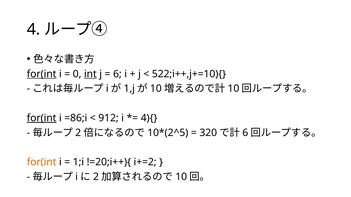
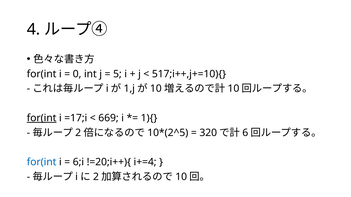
for(int underline: present -> none (42, 74)
int underline: present -> none (90, 74)
6: 6 -> 5 (117, 74)
522;i++,j+=10){: 522;i++,j+=10){ -> 517;i++,j+=10){ (189, 74)
=86;i: =86;i -> =17;i (76, 118)
912: 912 -> 669 (109, 118)
4){: 4){ -> 1){ (149, 118)
for(int colour: orange -> blue (42, 162)
1;i: 1;i -> 6;i (78, 162)
i+=2: i+=2 -> i+=4 (145, 162)
